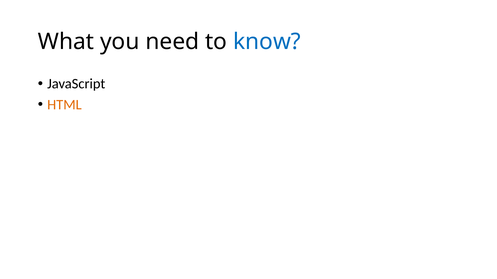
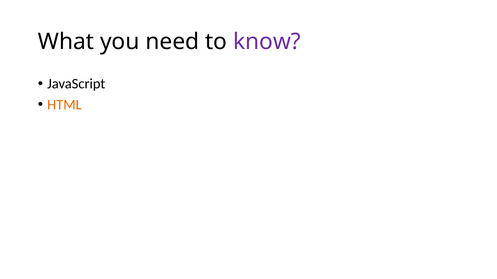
know colour: blue -> purple (267, 42)
